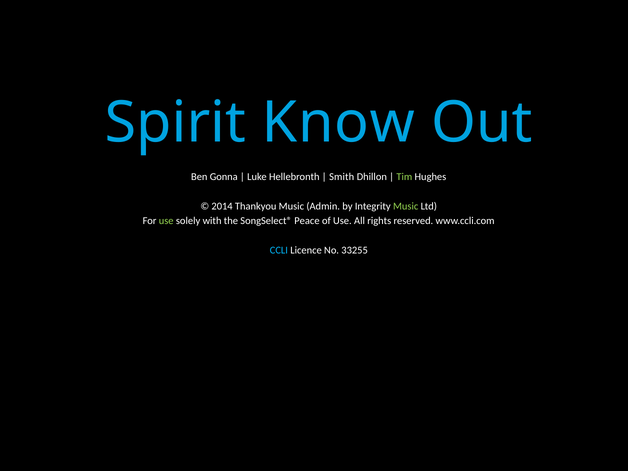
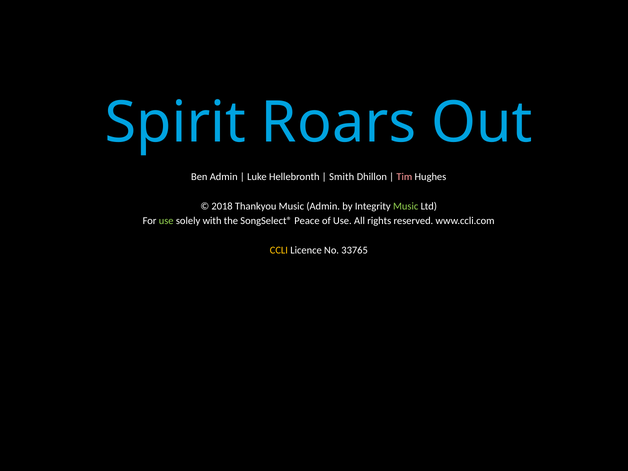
Know: Know -> Roars (339, 123)
Ben Gonna: Gonna -> Admin (224, 177)
Tim colour: light green -> pink (404, 177)
2014: 2014 -> 2018 (222, 206)
CCLI colour: light blue -> yellow (279, 250)
33255: 33255 -> 33765 (355, 250)
